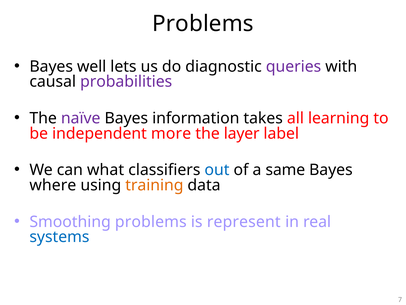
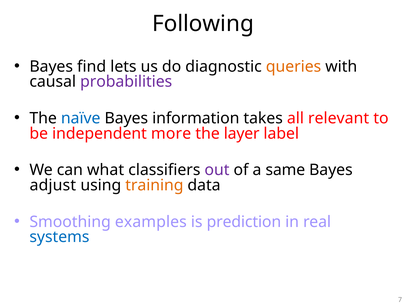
Problems: Problems -> Following (203, 24)
well: well -> find (92, 66)
queries colour: purple -> orange (294, 66)
naïve colour: purple -> blue (81, 118)
learning: learning -> relevant (339, 118)
out colour: blue -> purple (217, 170)
where: where -> adjust (53, 185)
Smoothing problems: problems -> examples (151, 222)
represent: represent -> prediction (244, 222)
